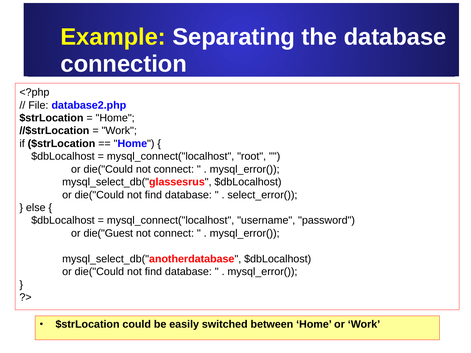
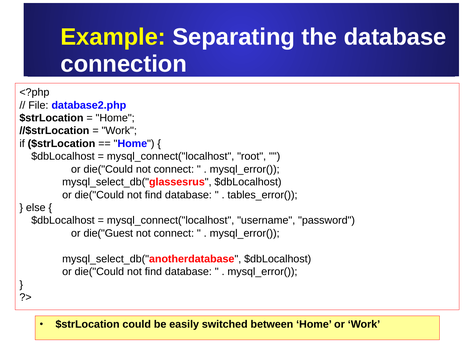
select_error(: select_error( -> tables_error( (262, 195)
